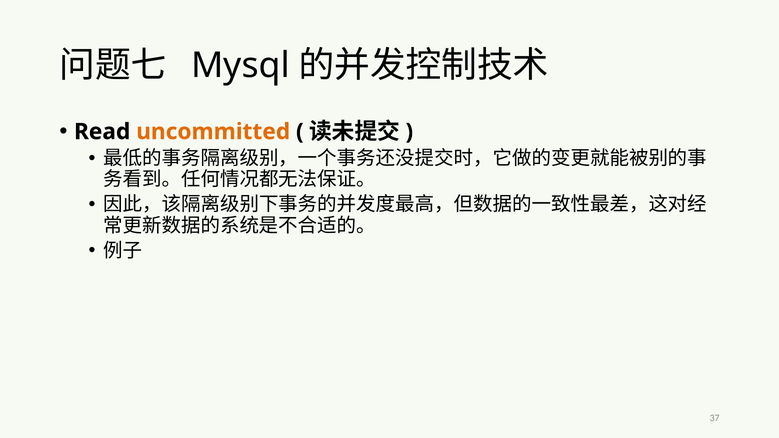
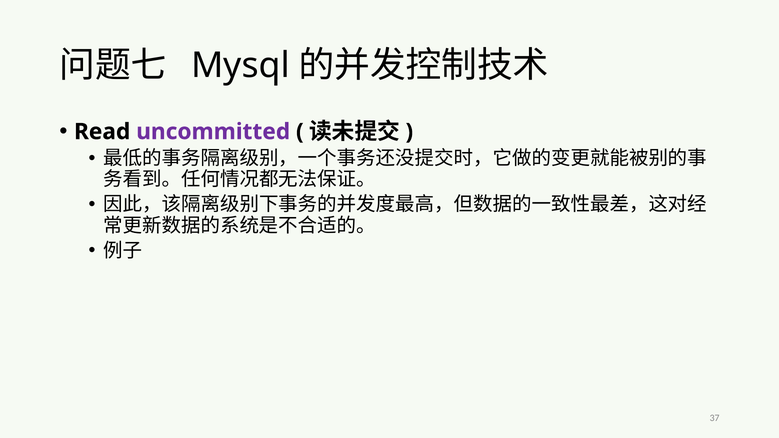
uncommitted colour: orange -> purple (213, 132)
